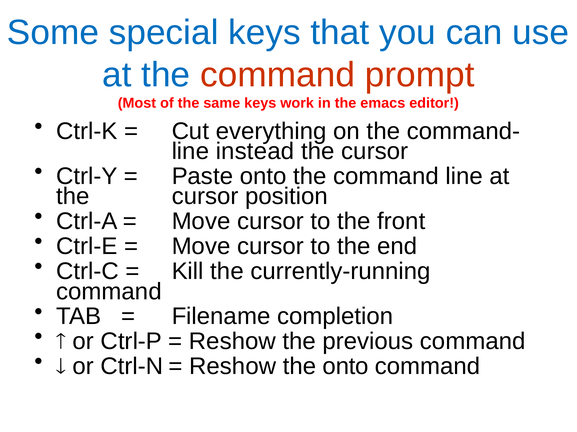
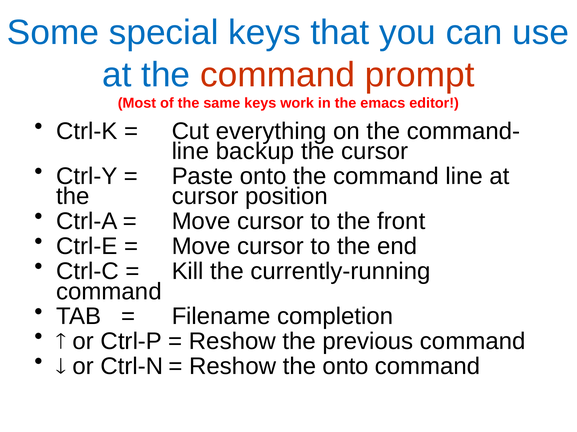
instead: instead -> backup (255, 152)
